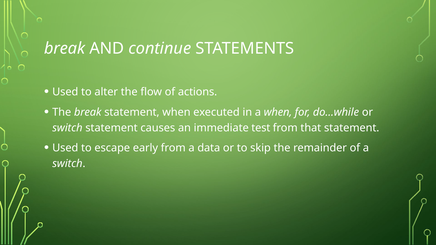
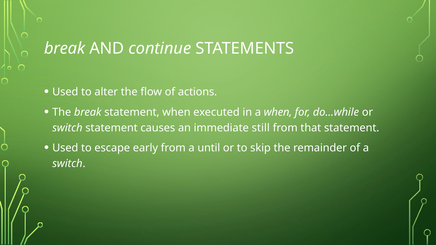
test: test -> still (261, 128)
data: data -> until (209, 148)
